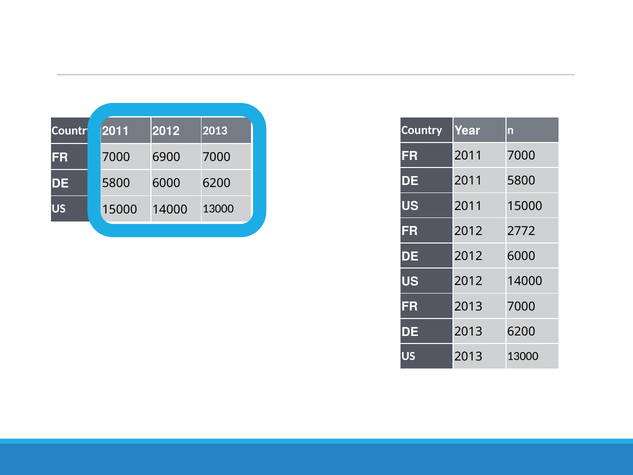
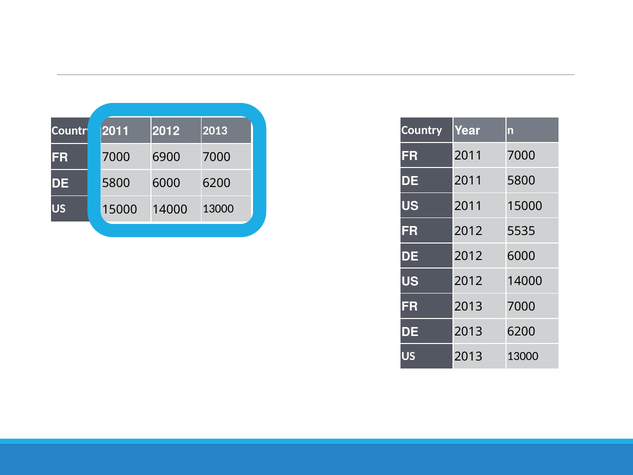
2772: 2772 -> 5535 (521, 231)
